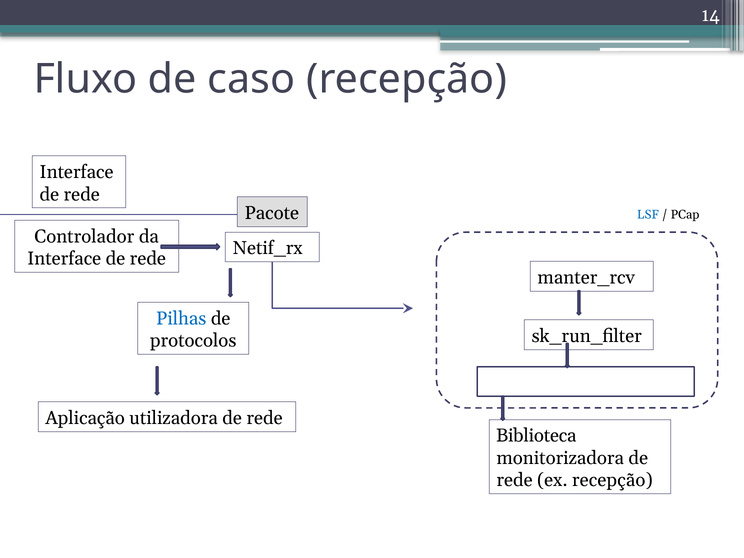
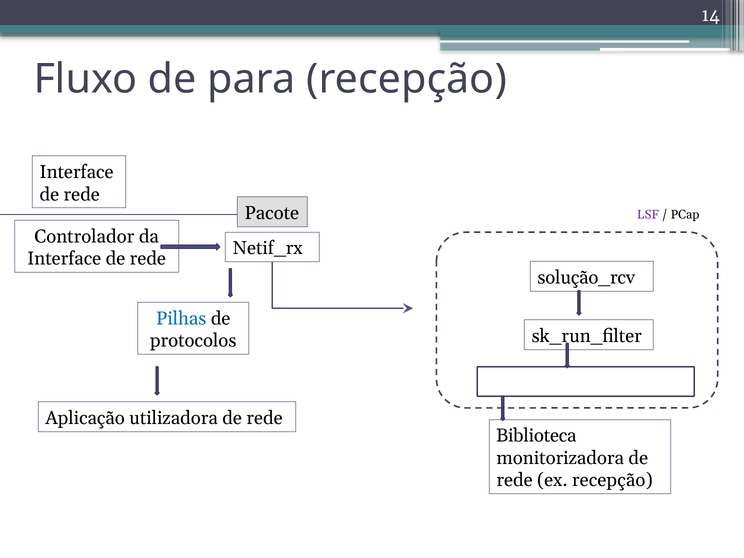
caso: caso -> para (251, 79)
LSF colour: blue -> purple (648, 215)
manter_rcv: manter_rcv -> solução_rcv (586, 278)
